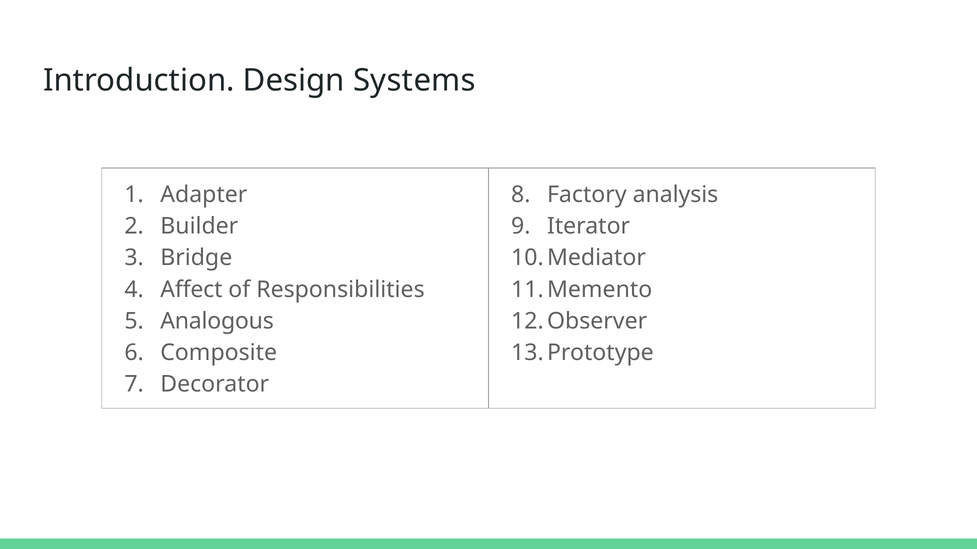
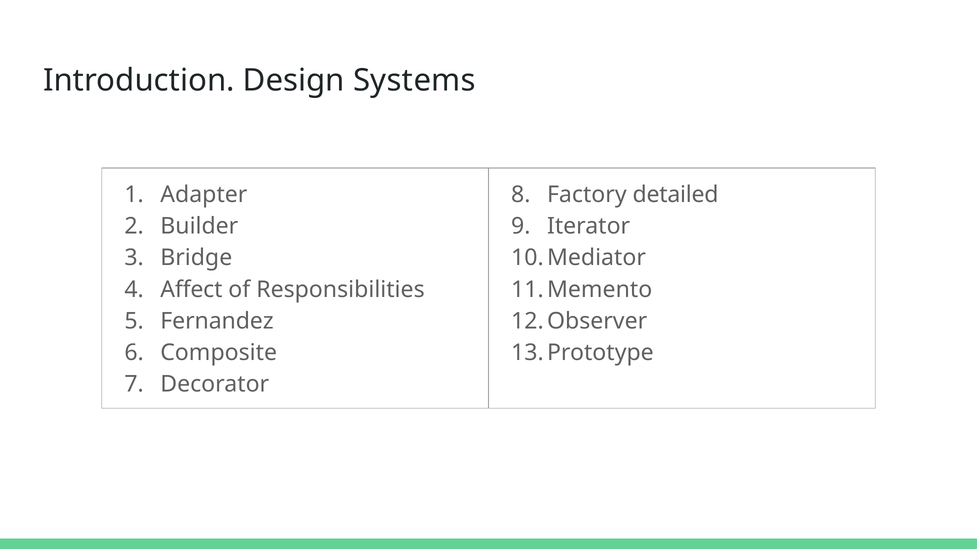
analysis: analysis -> detailed (676, 195)
Analogous: Analogous -> Fernandez (217, 321)
